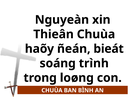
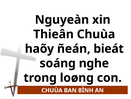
trình: trình -> nghe (94, 63)
